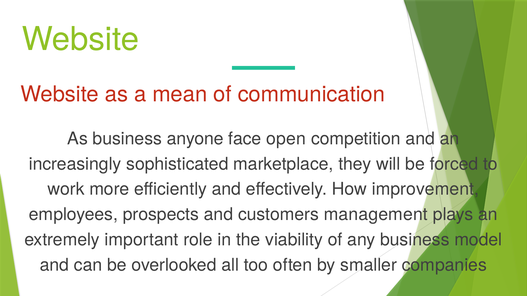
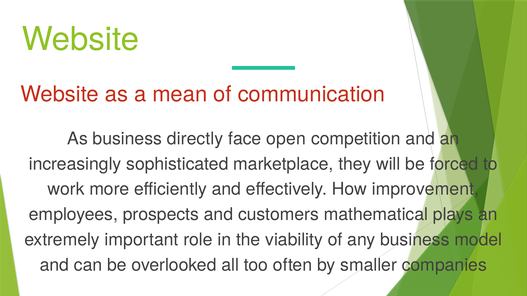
anyone: anyone -> directly (195, 139)
management: management -> mathematical (376, 215)
